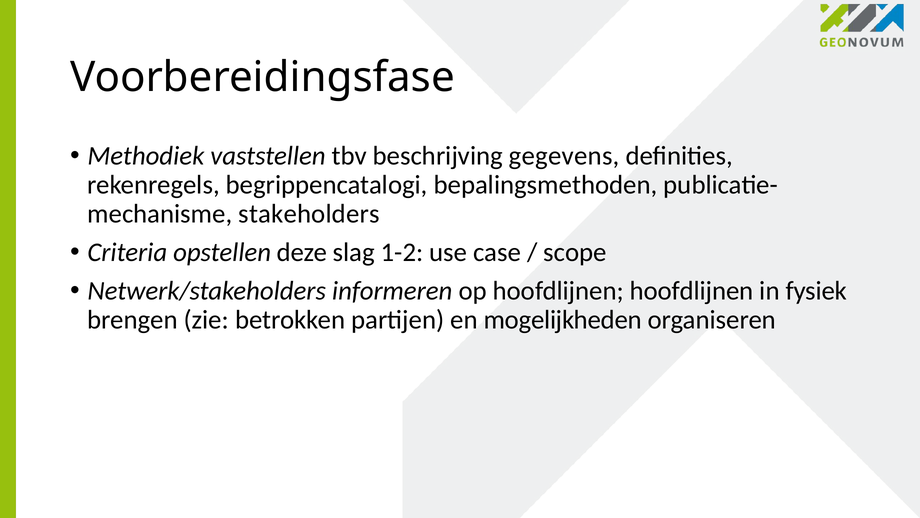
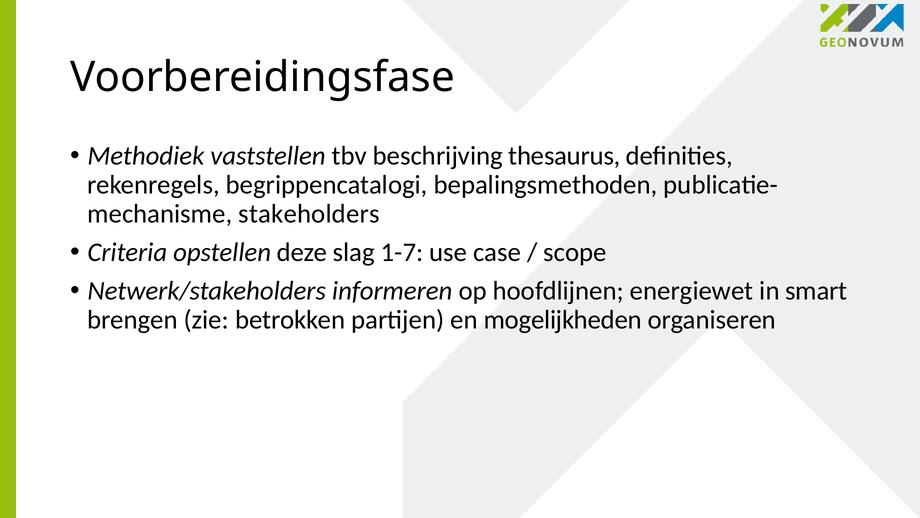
gegevens: gegevens -> thesaurus (564, 156)
1-2: 1-2 -> 1-7 (402, 252)
hoofdlijnen hoofdlijnen: hoofdlijnen -> energiewet (692, 291)
fysiek: fysiek -> smart (816, 291)
